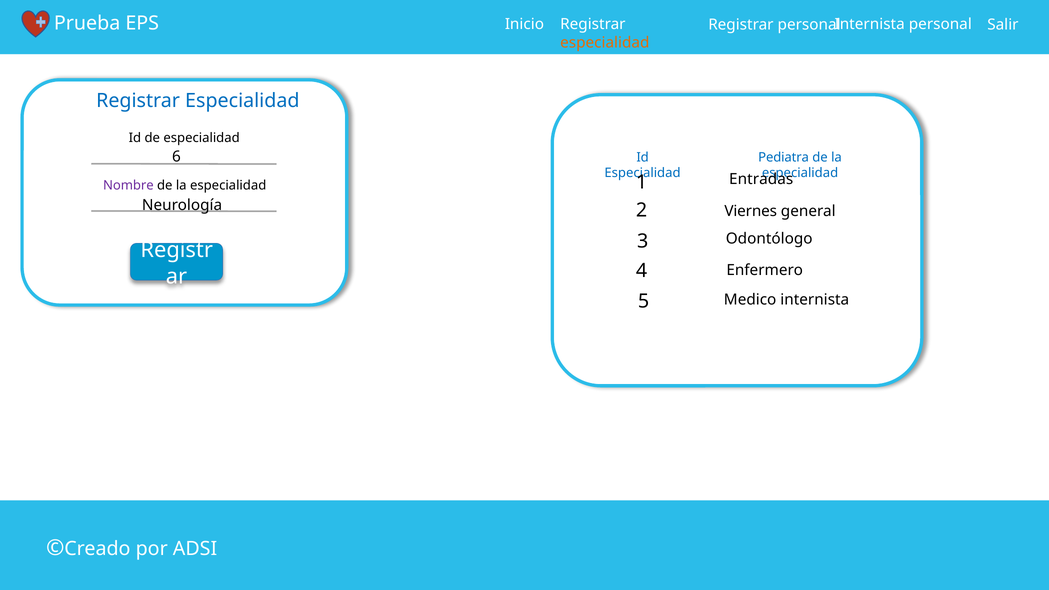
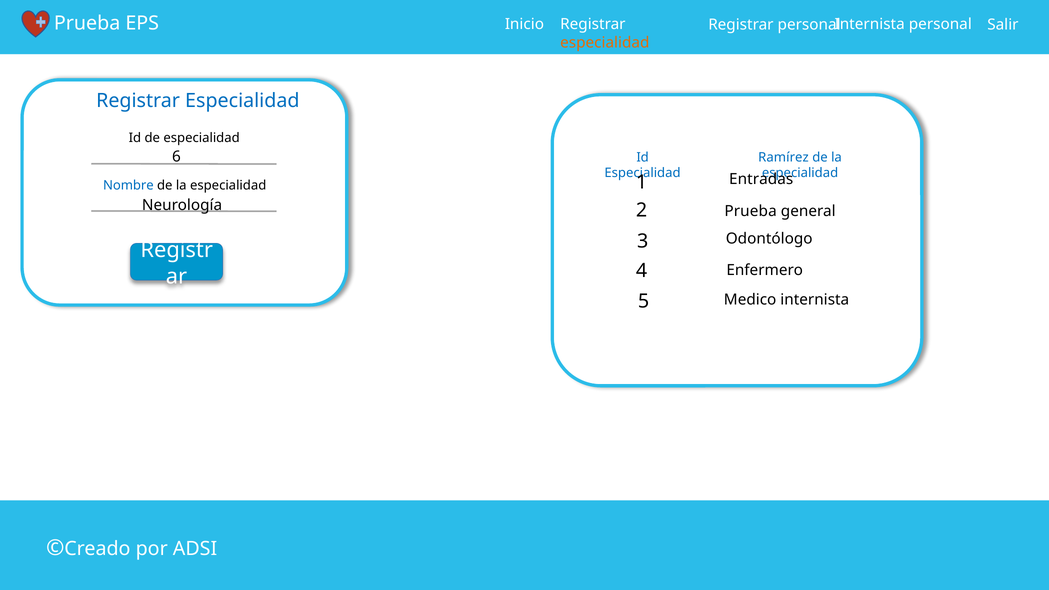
Pediatra: Pediatra -> Ramírez (783, 157)
Nombre colour: purple -> blue (128, 186)
Viernes: Viernes -> Prueba (751, 211)
